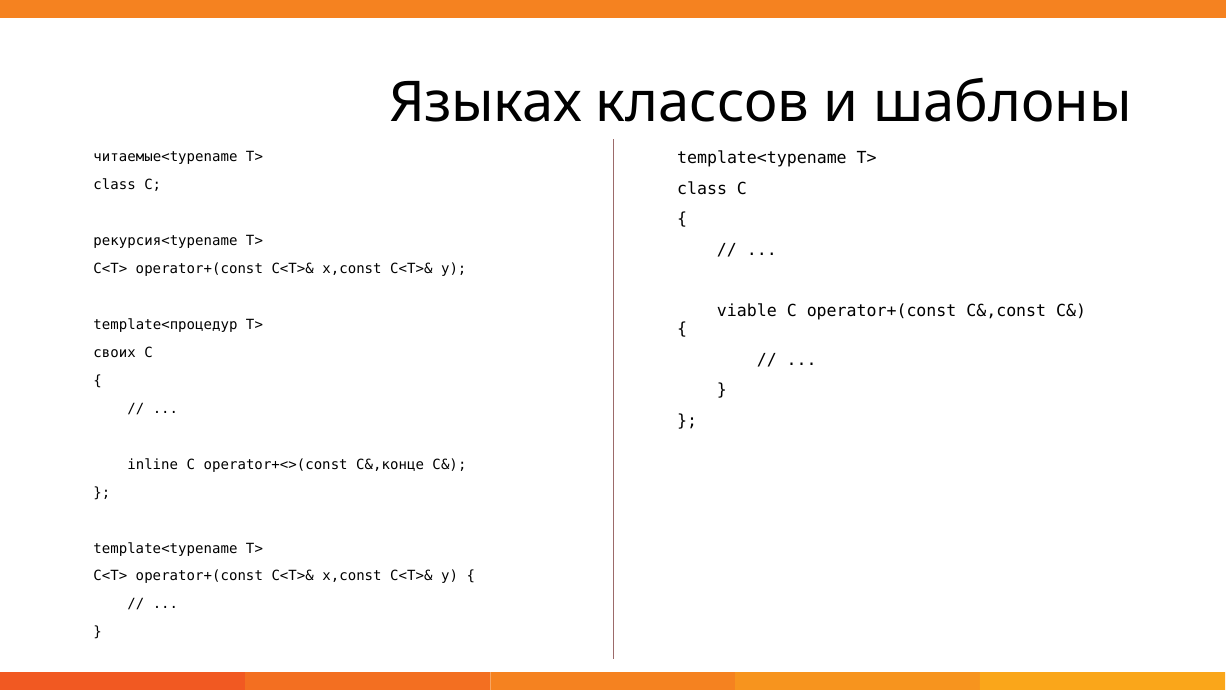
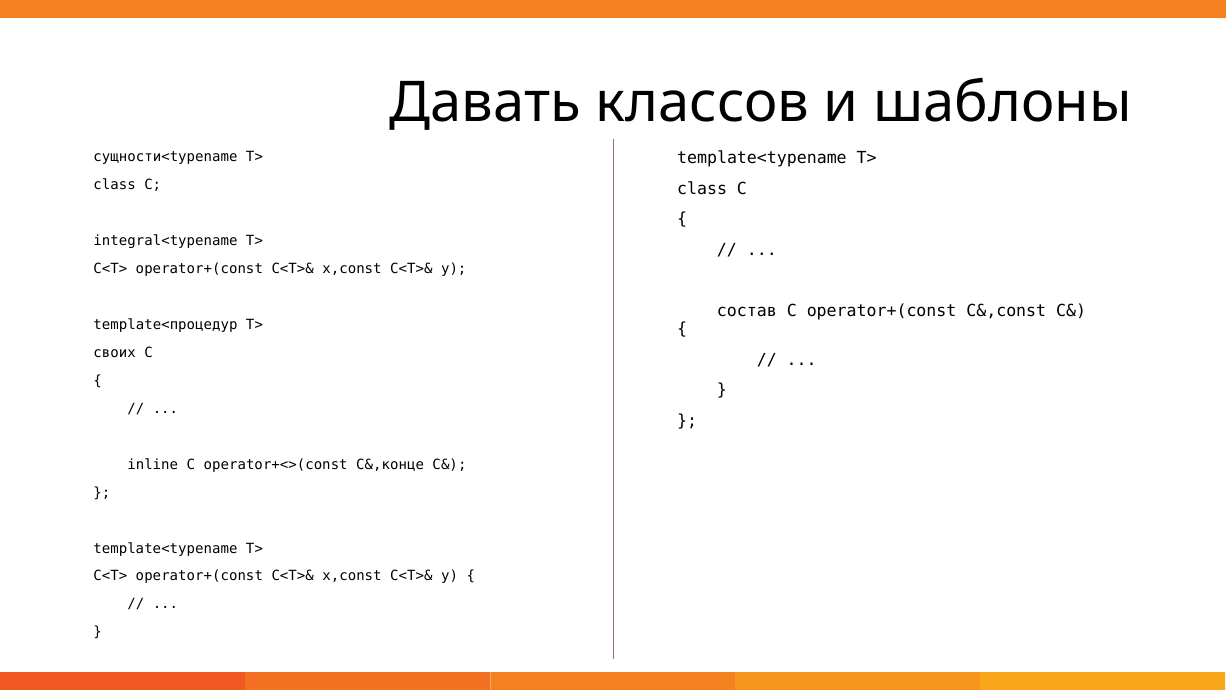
Языках: Языках -> Давать (486, 103)
читаемые<typename: читаемые<typename -> сущности<typename (166, 157)
рекурсия<typename: рекурсия<typename -> integral<typename (166, 241)
viable: viable -> состав (747, 311)
